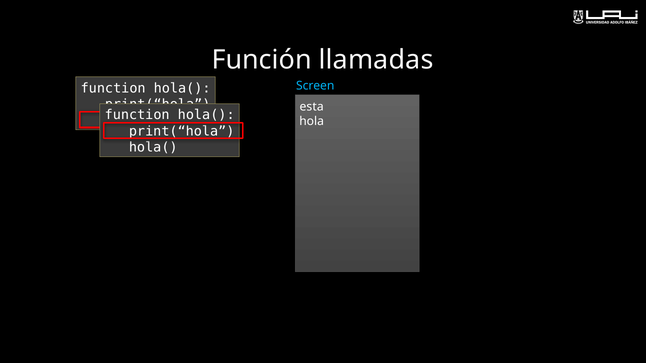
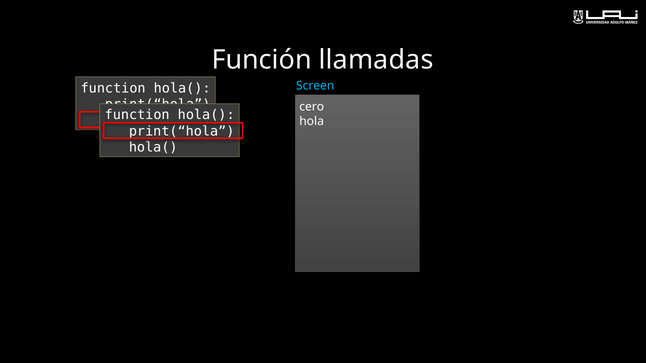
esta: esta -> cero (312, 107)
